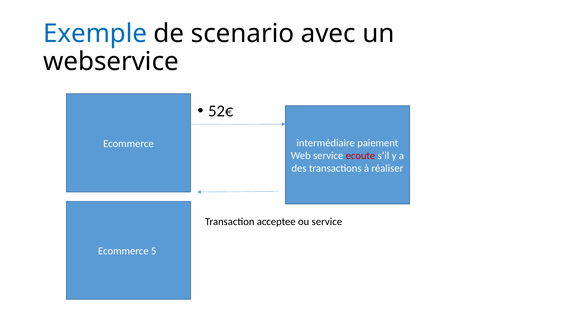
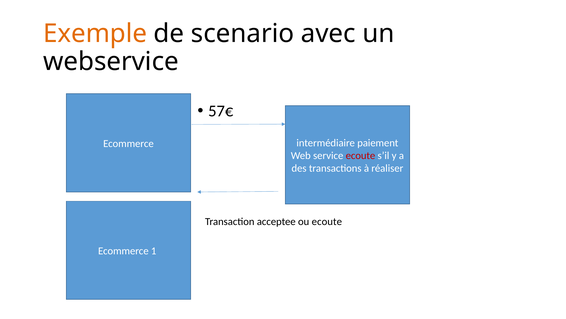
Exemple colour: blue -> orange (95, 34)
52€: 52€ -> 57€ (221, 111)
ou service: service -> ecoute (327, 221)
5: 5 -> 1 (154, 251)
